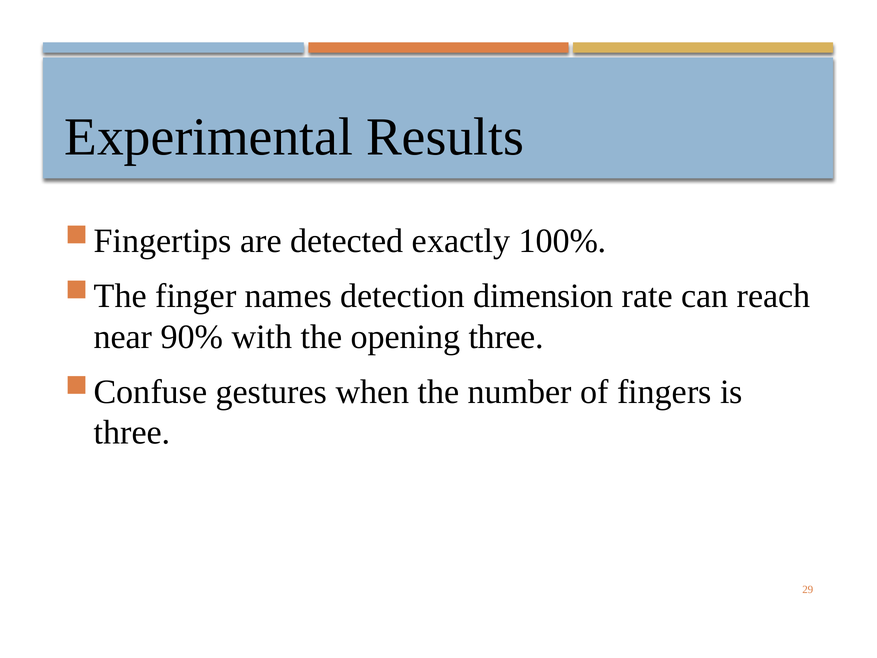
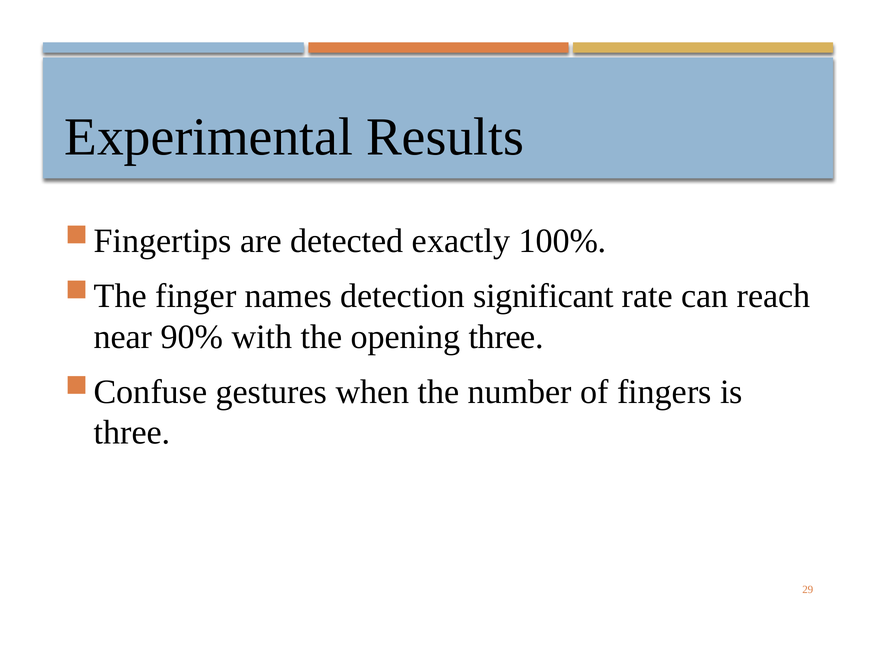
dimension: dimension -> significant (543, 296)
